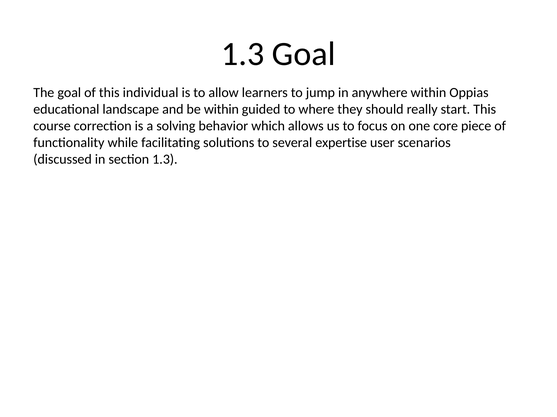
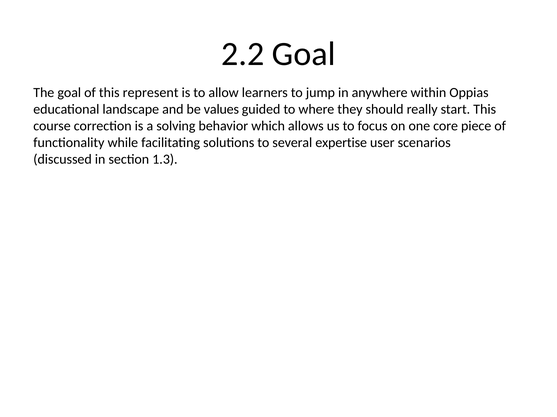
1.3: 1.3 -> 2.2 (243, 54)
individual: individual -> represent (151, 93)
be within: within -> values (221, 110)
